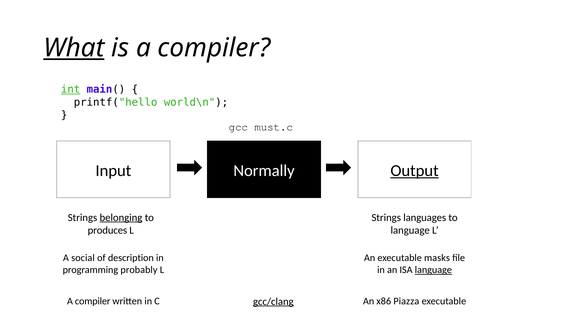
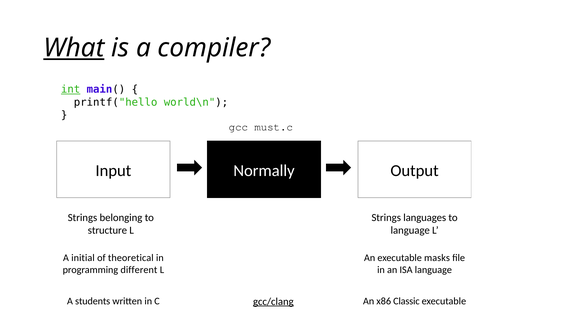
Output underline: present -> none (415, 170)
belonging underline: present -> none (121, 217)
produces: produces -> structure (107, 230)
social: social -> initial (83, 257)
description: description -> theoretical (131, 257)
probably: probably -> different (139, 270)
language underline: present -> none (433, 270)
compiler: compiler -> students (93, 301)
Piazza: Piazza -> Classic (406, 301)
